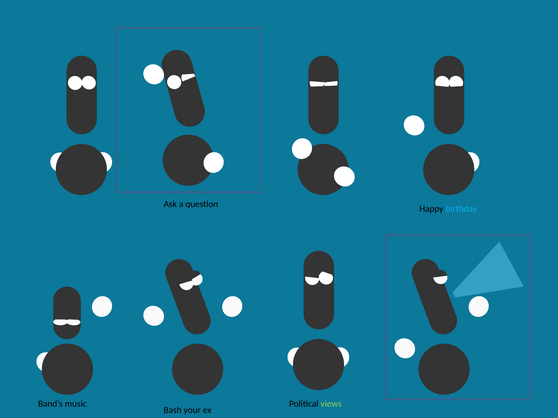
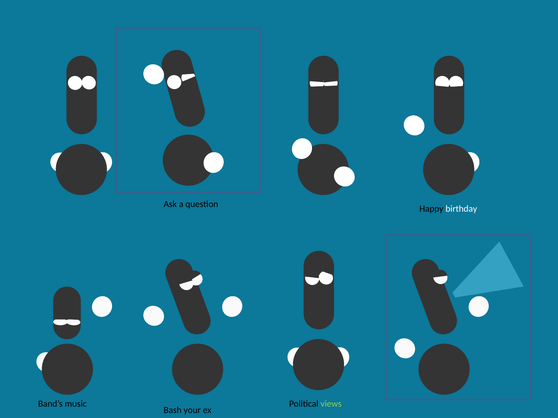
birthday colour: light blue -> white (461, 209)
